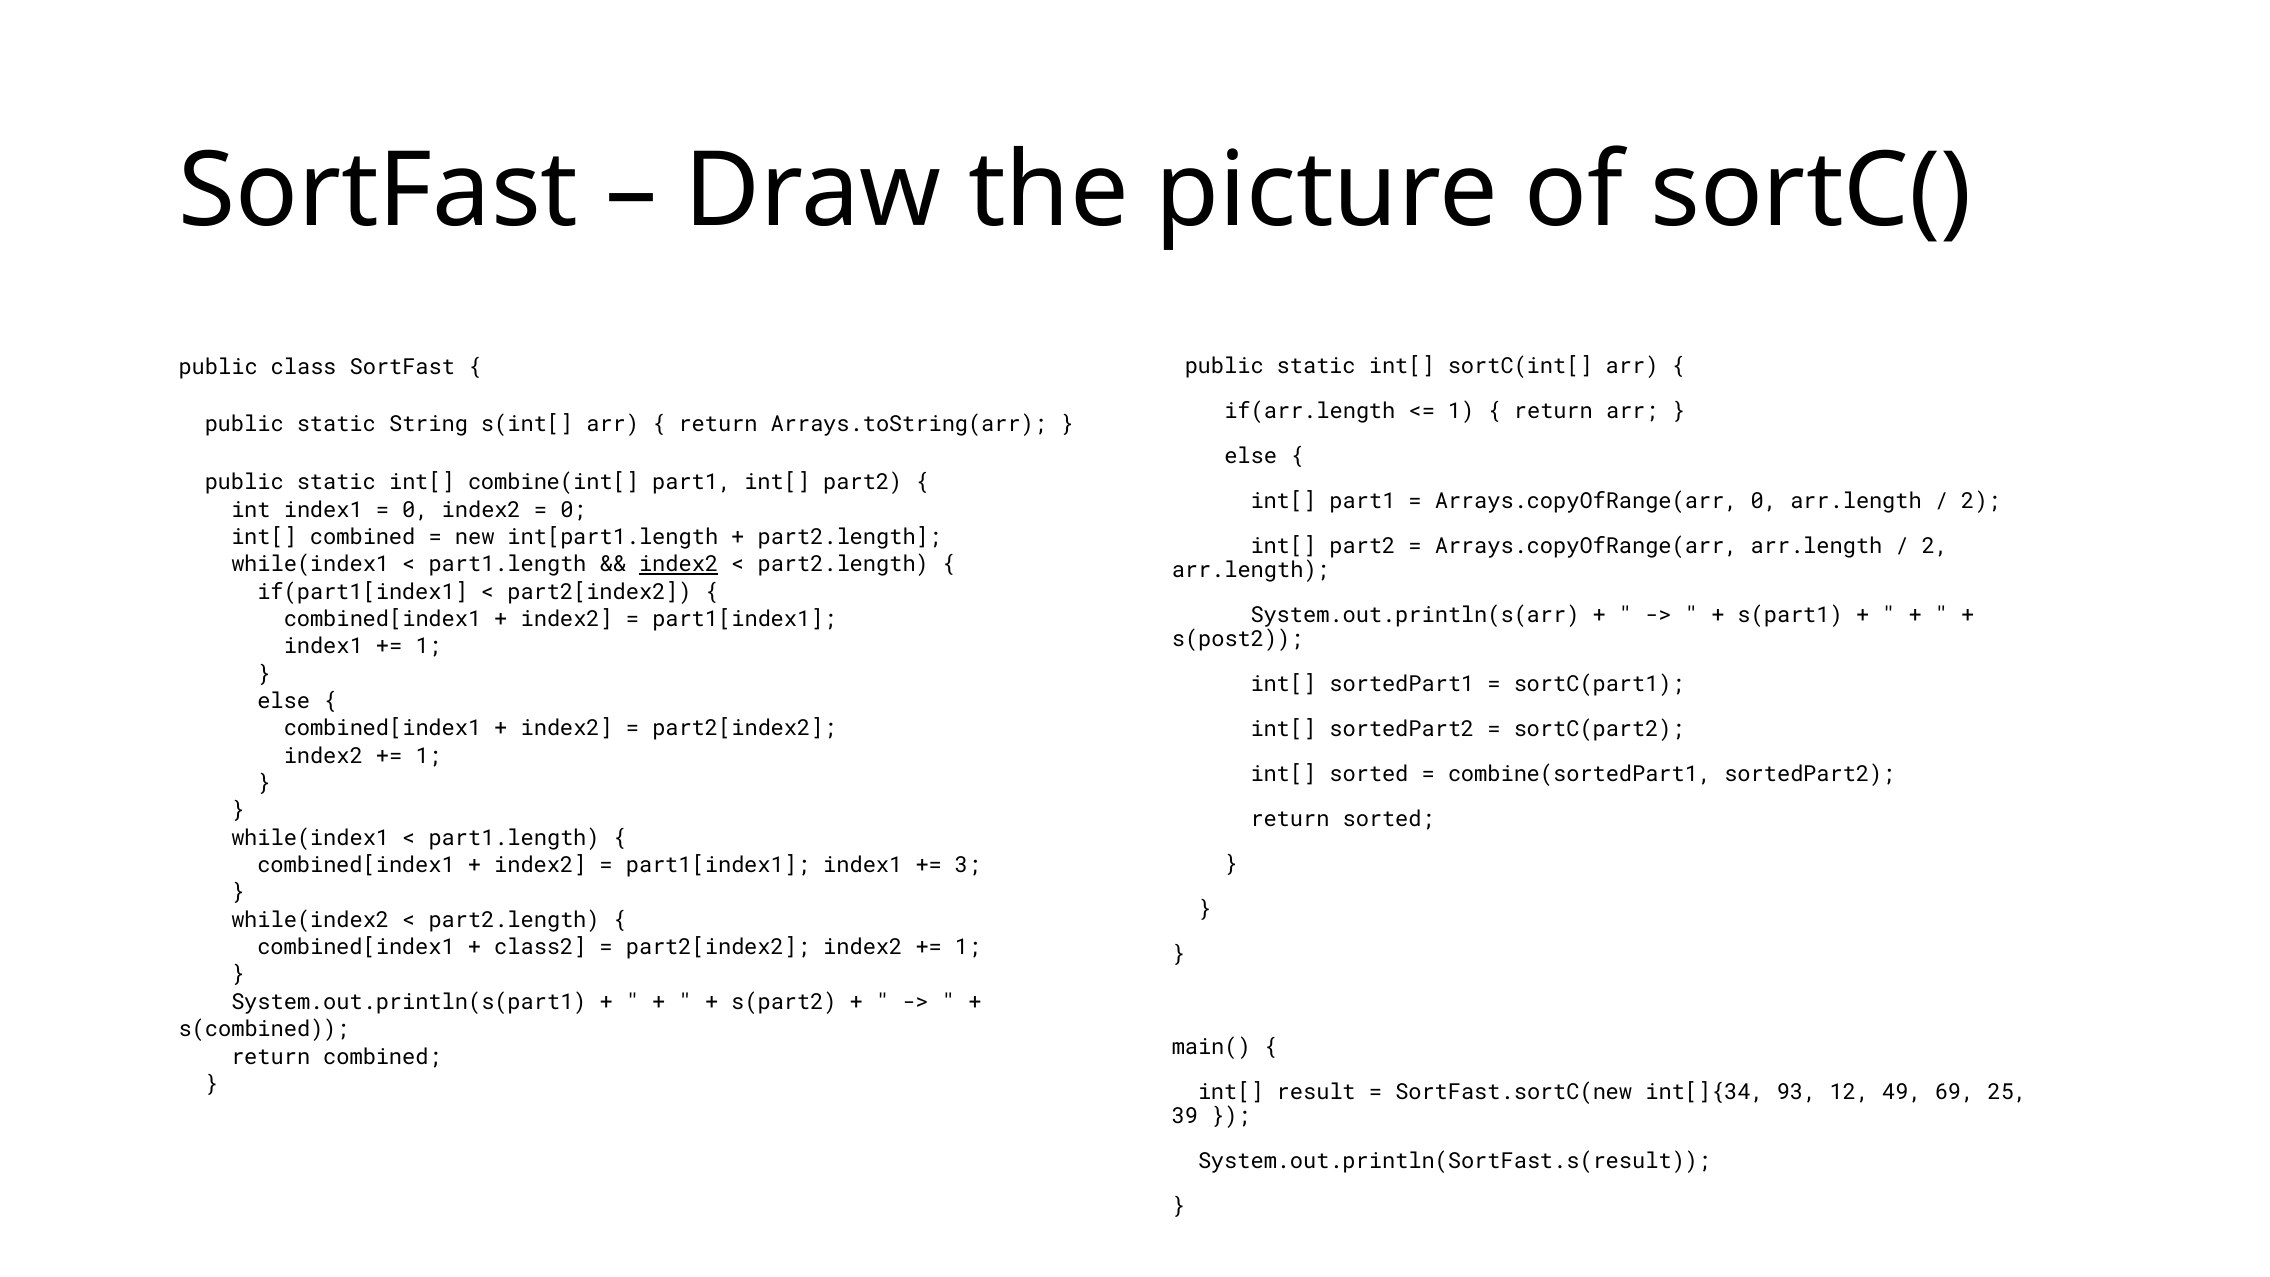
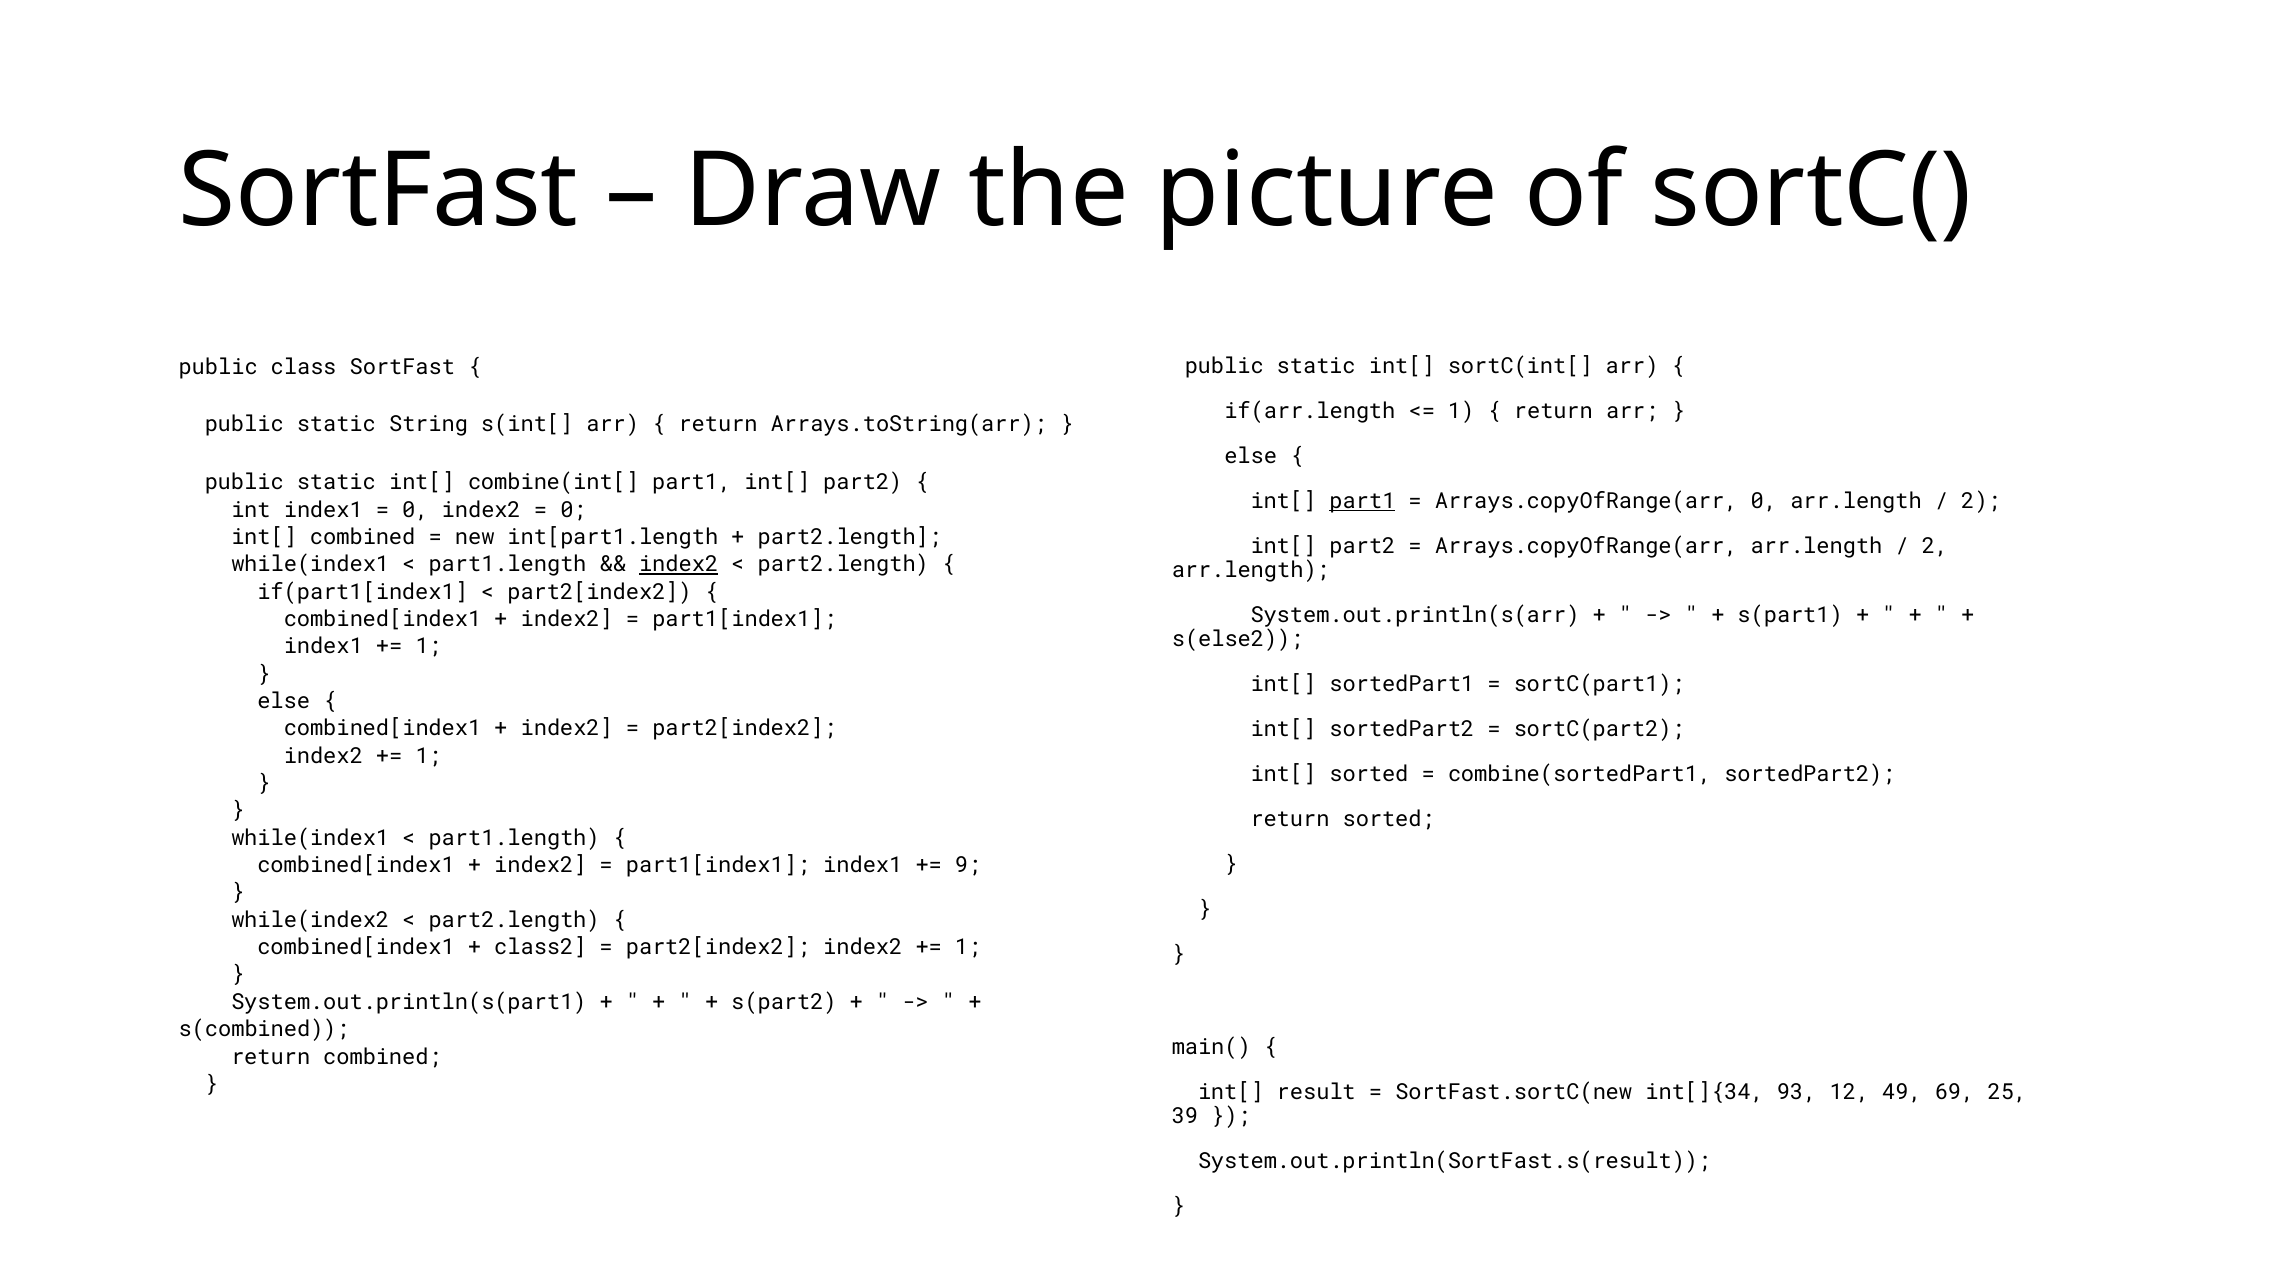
part1 underline: none -> present (1362, 501)
s(post2: s(post2 -> s(else2 (1238, 639)
3: 3 -> 9 (968, 865)
